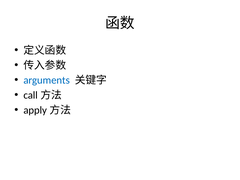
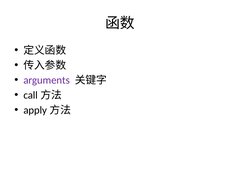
arguments colour: blue -> purple (47, 80)
